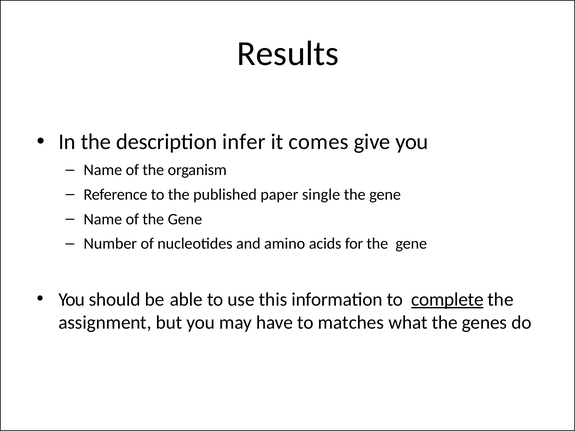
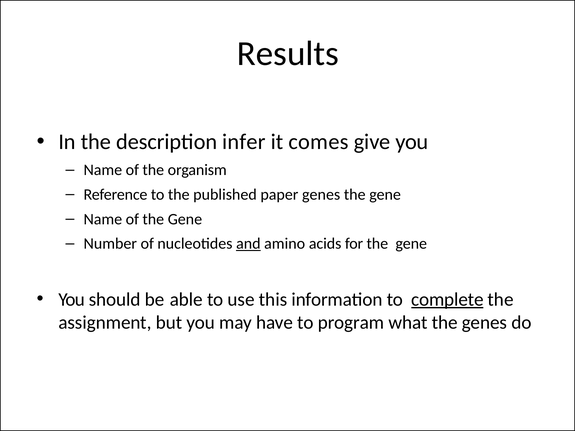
paper single: single -> genes (321, 195)
and underline: none -> present (248, 244)
matches: matches -> program (351, 323)
